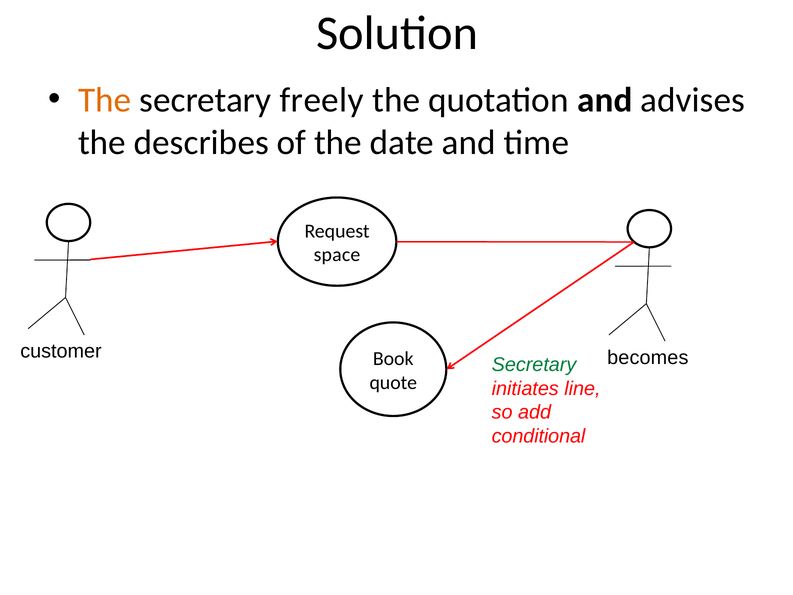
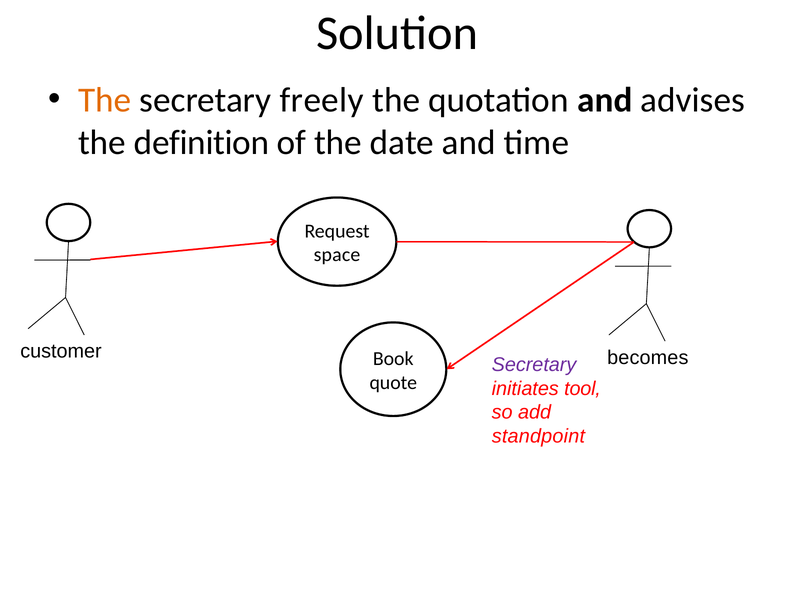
describes: describes -> definition (202, 142)
Secretary colour: green -> purple (534, 365)
line: line -> tool (583, 388)
conditional: conditional -> standpoint (538, 436)
